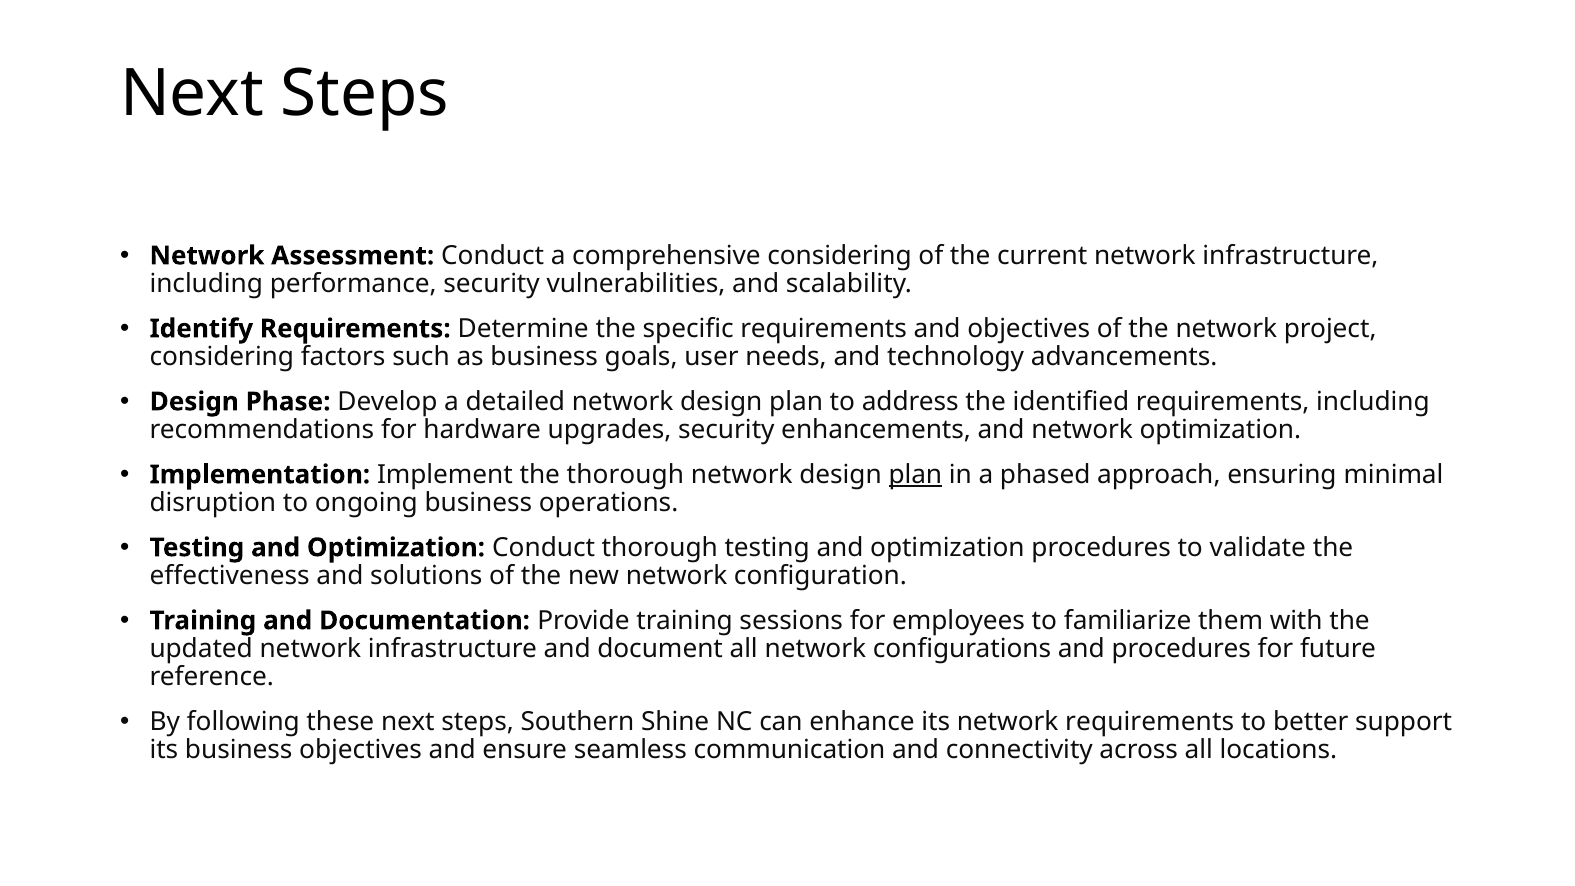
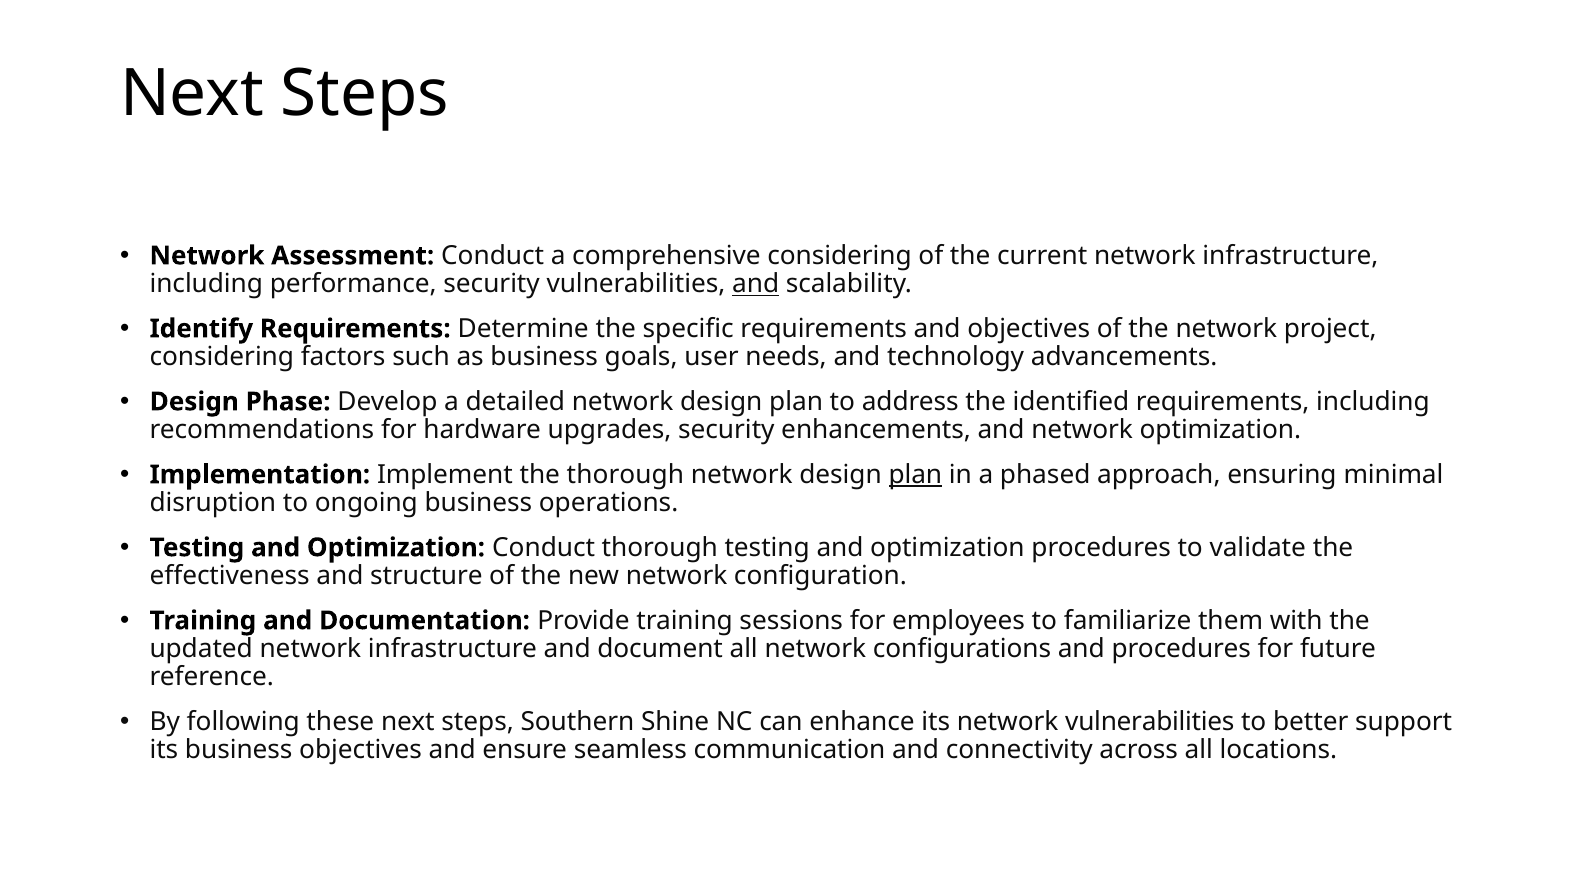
and underline: none -> present (756, 284)
solutions: solutions -> structure (426, 576)
network requirements: requirements -> vulnerabilities (1150, 722)
